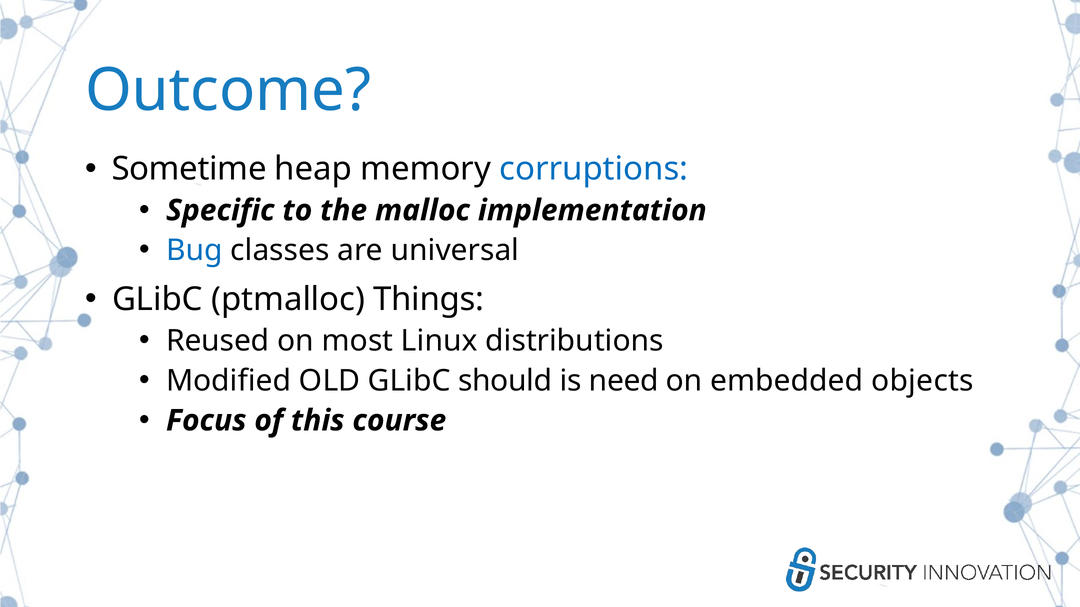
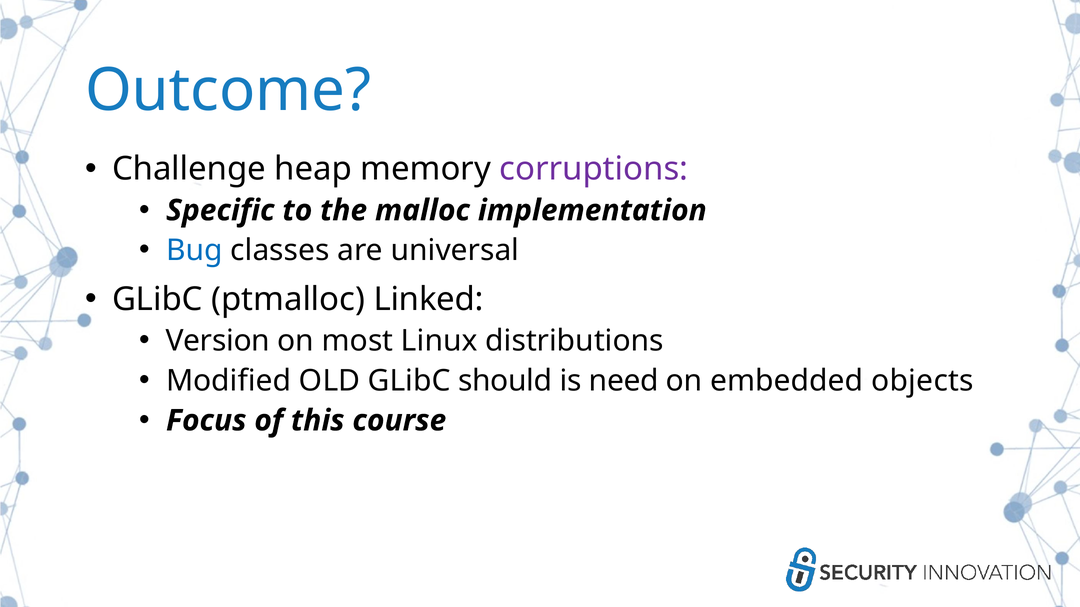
Sometime: Sometime -> Challenge (189, 169)
corruptions colour: blue -> purple (594, 169)
Things: Things -> Linked (429, 300)
Reused: Reused -> Version (218, 341)
